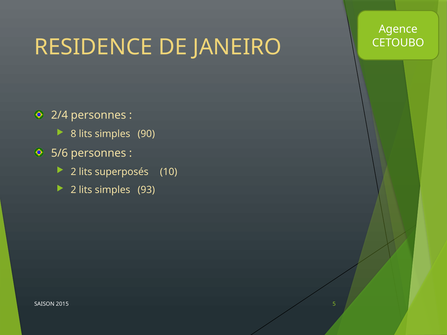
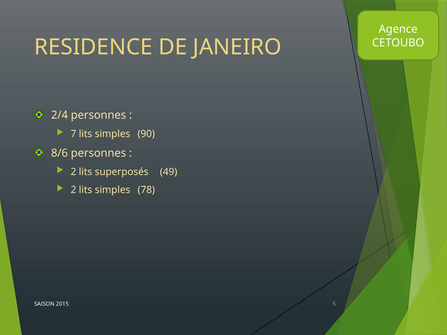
8: 8 -> 7 (73, 134)
5/6: 5/6 -> 8/6 (59, 153)
10: 10 -> 49 (169, 172)
93: 93 -> 78 (146, 190)
